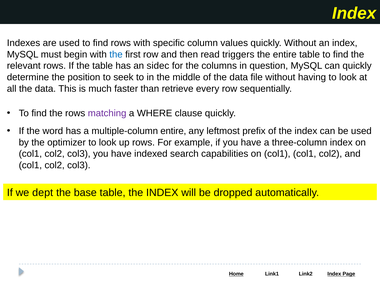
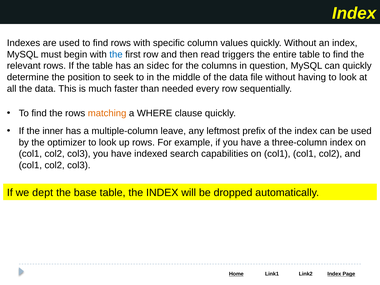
retrieve: retrieve -> needed (178, 89)
matching colour: purple -> orange (107, 113)
word: word -> inner (53, 131)
multiple-column entire: entire -> leave (173, 131)
